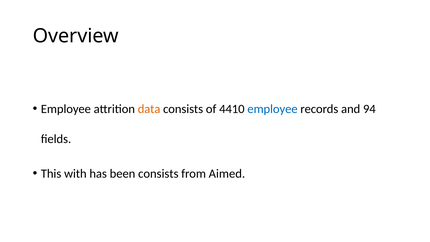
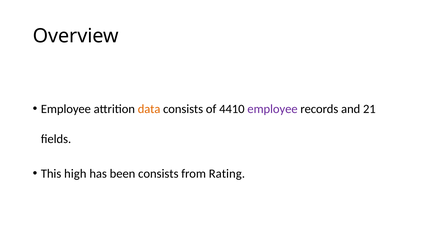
employee colour: blue -> purple (272, 109)
94: 94 -> 21 (369, 109)
with: with -> high (75, 173)
Aimed: Aimed -> Rating (227, 173)
